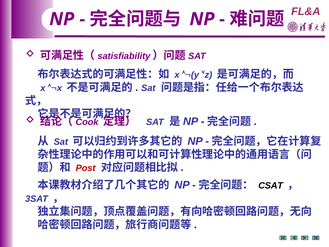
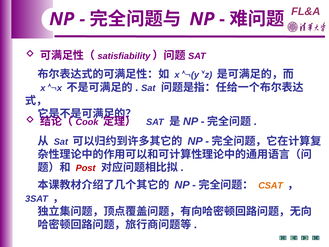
CSAT colour: black -> orange (271, 186)
